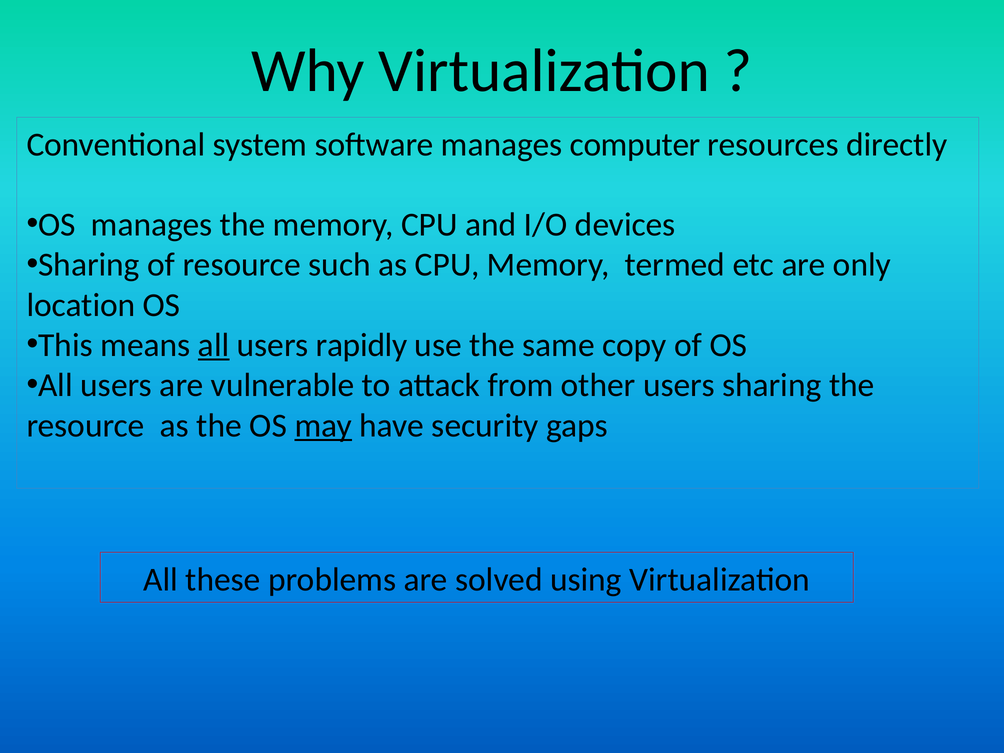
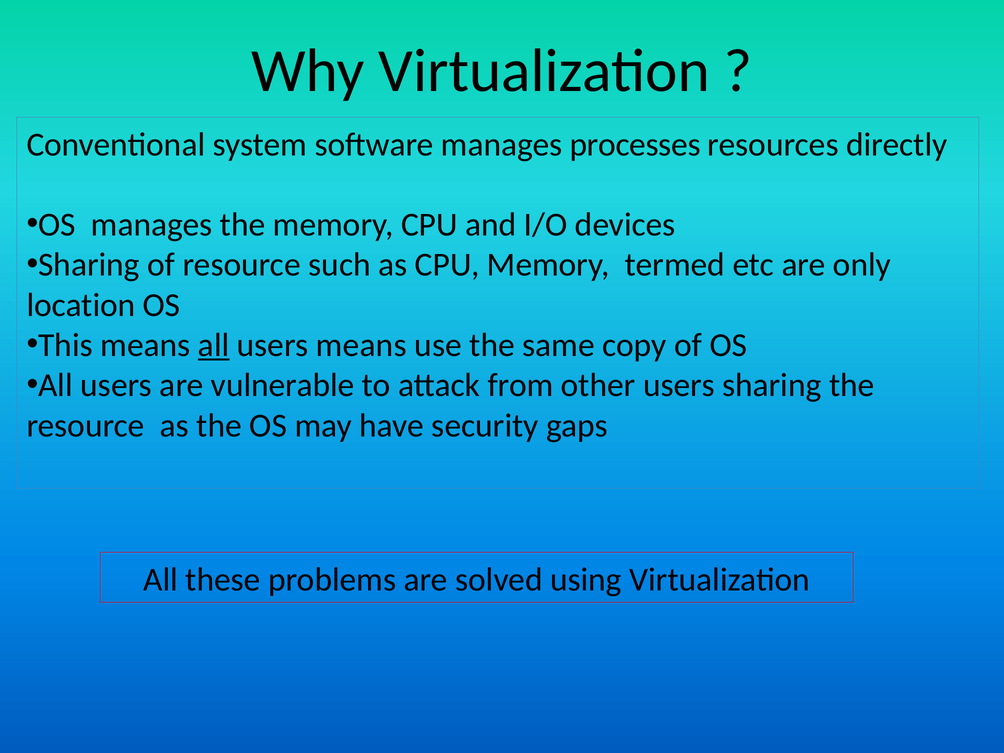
computer: computer -> processes (635, 144)
users rapidly: rapidly -> means (361, 345)
may underline: present -> none (323, 426)
